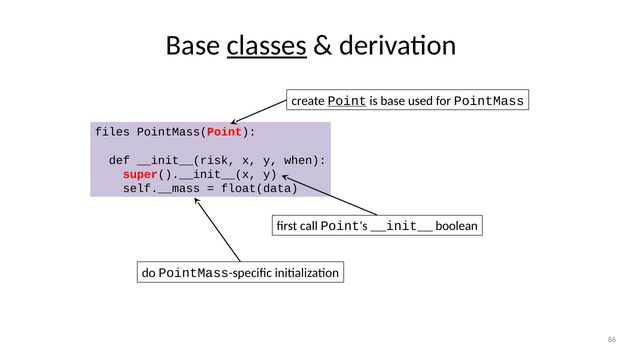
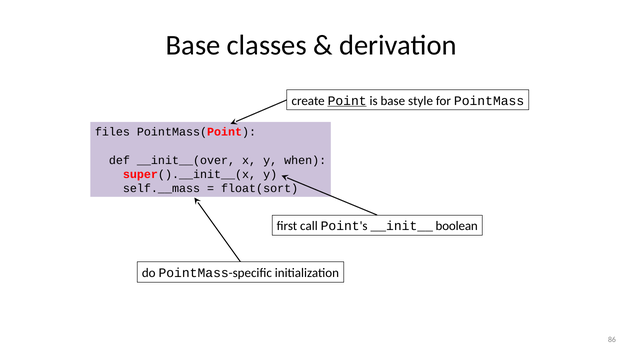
classes underline: present -> none (267, 45)
used: used -> style (421, 101)
__init__(risk: __init__(risk -> __init__(over (186, 160)
float(data: float(data -> float(sort (260, 188)
